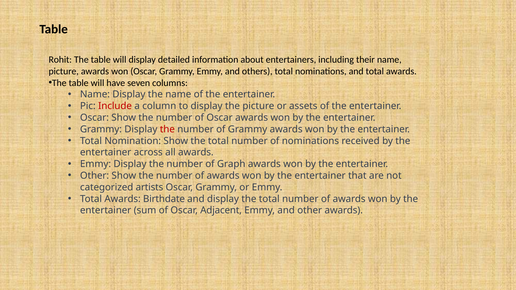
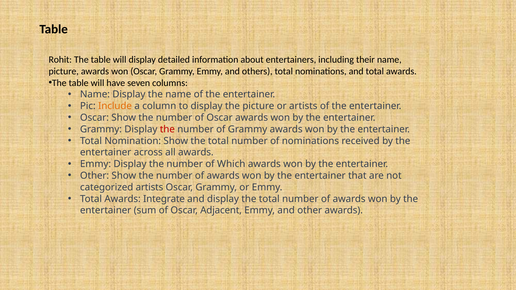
Include colour: red -> orange (115, 106)
or assets: assets -> artists (303, 106)
Graph: Graph -> Which (231, 164)
Birthdate: Birthdate -> Integrate (164, 199)
